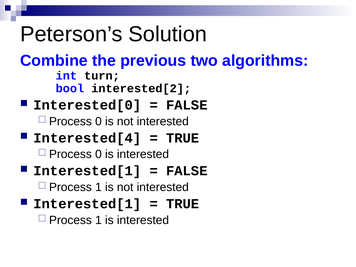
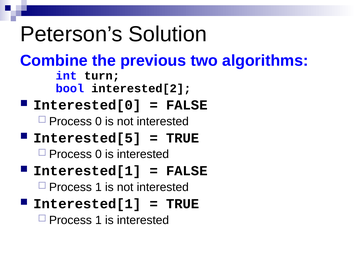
Interested[4: Interested[4 -> Interested[5 (87, 138)
